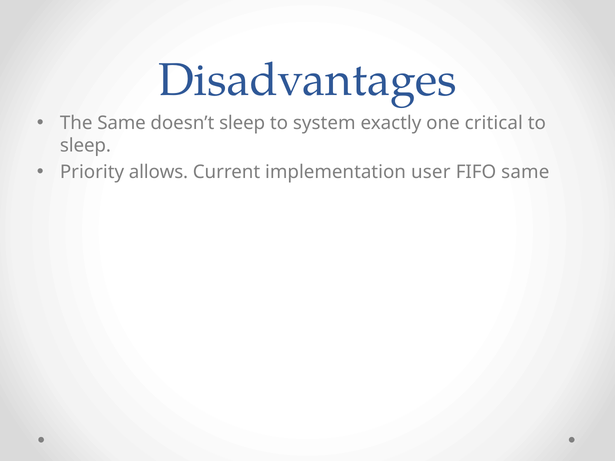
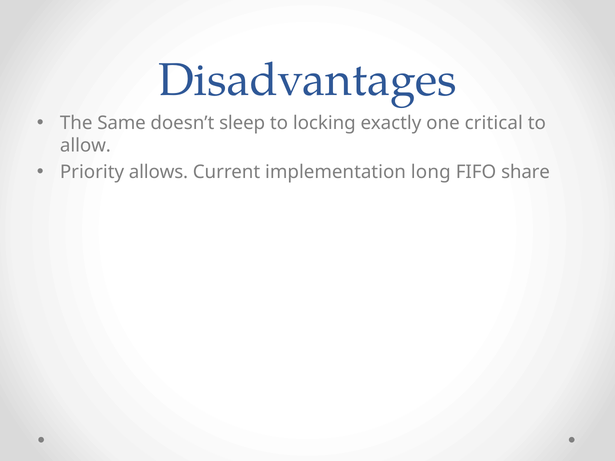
system: system -> locking (324, 123)
sleep: sleep -> allow (85, 146)
user: user -> long (431, 172)
FIFO same: same -> share (526, 172)
